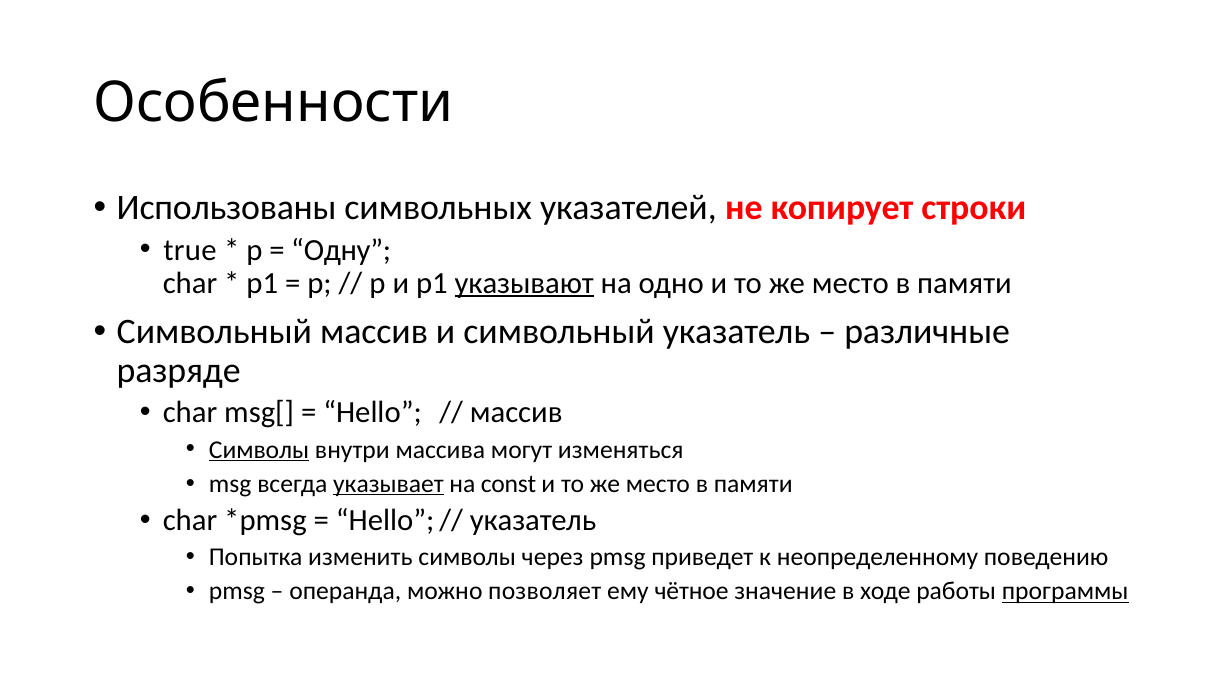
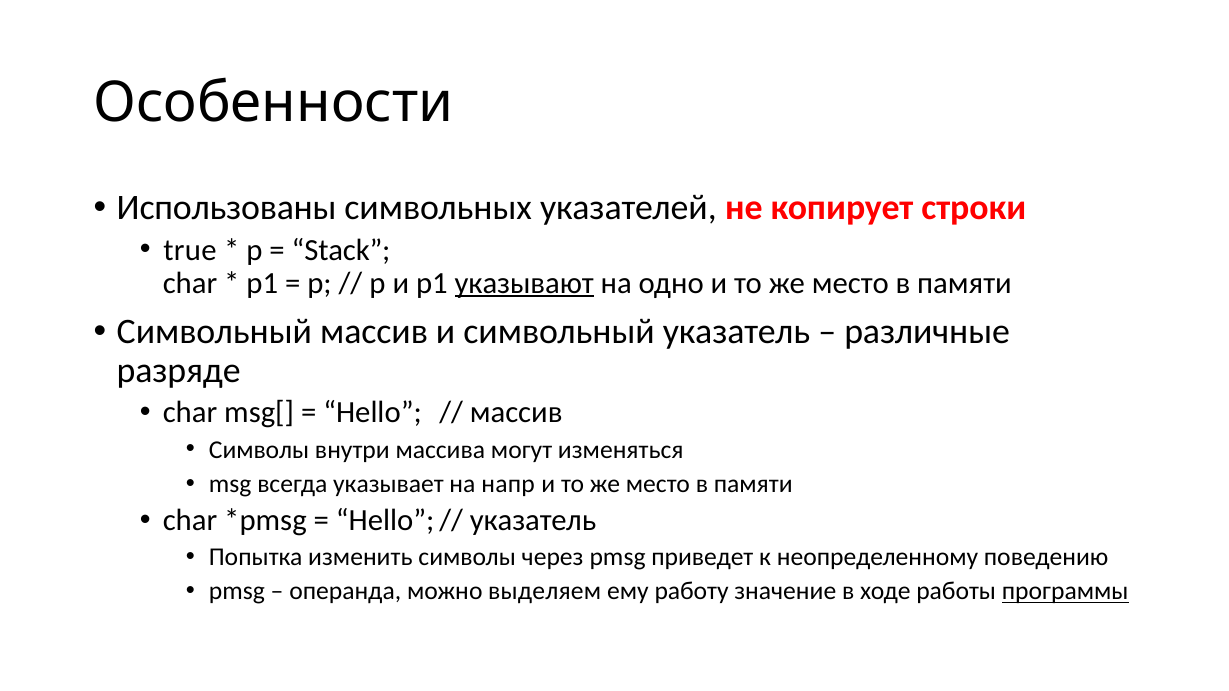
Одну: Одну -> Stack (341, 250)
Символы underline: present -> none (259, 450)
указывает underline: present -> none (388, 484)
const: const -> напр (508, 484)
позволяет: позволяет -> выделяем (545, 592)
чётное: чётное -> работу (692, 592)
